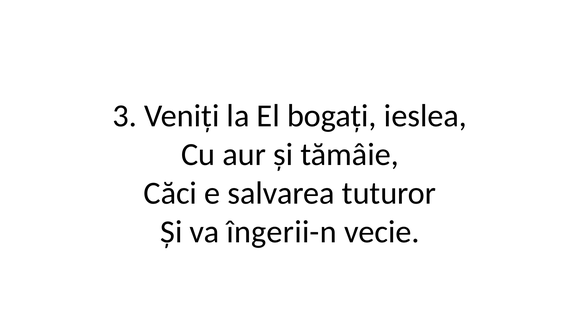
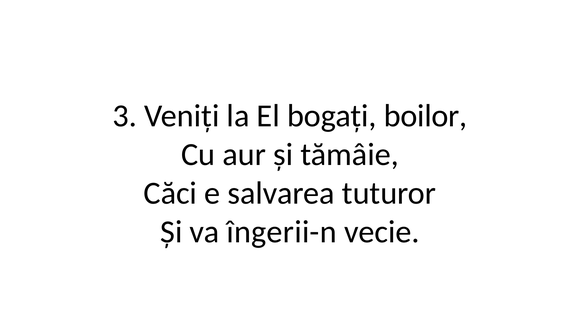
ieslea: ieslea -> boilor (426, 116)
